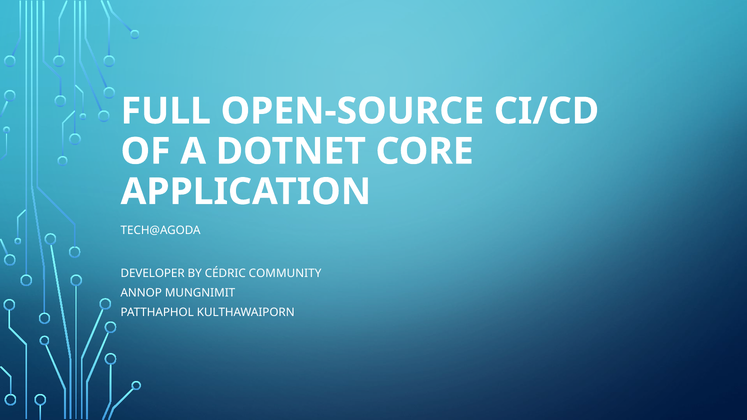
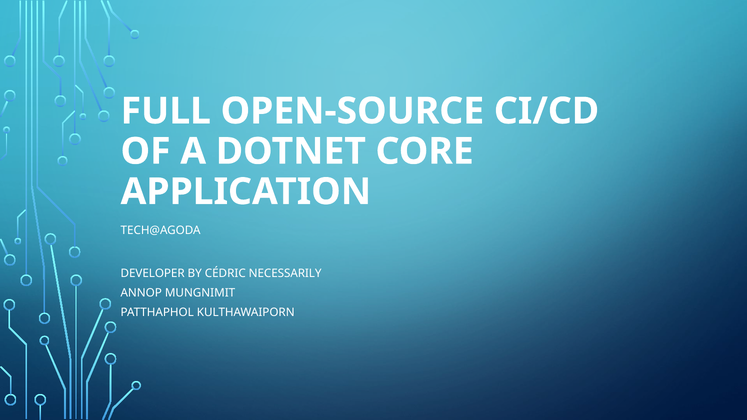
COMMUNITY: COMMUNITY -> NECESSARILY (285, 273)
